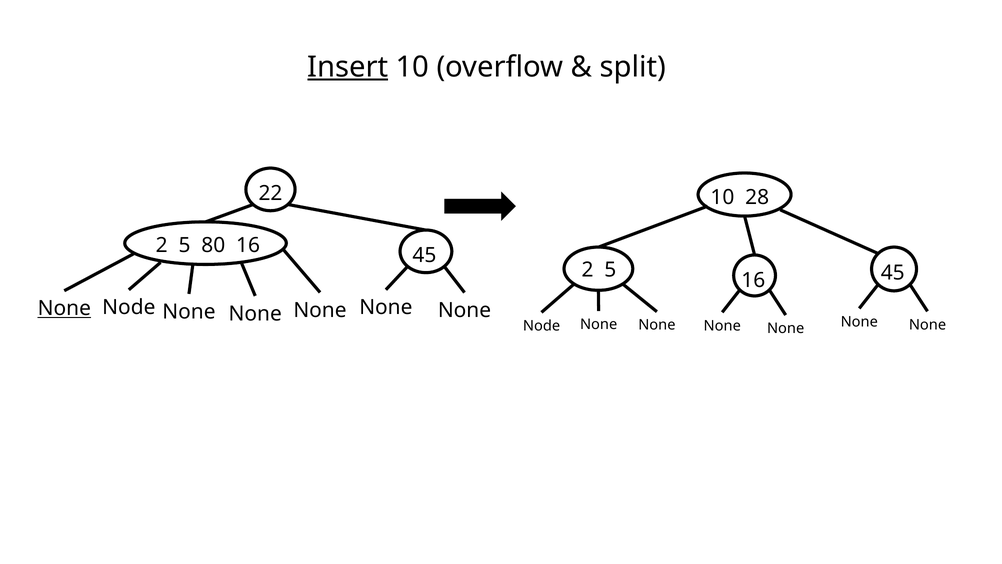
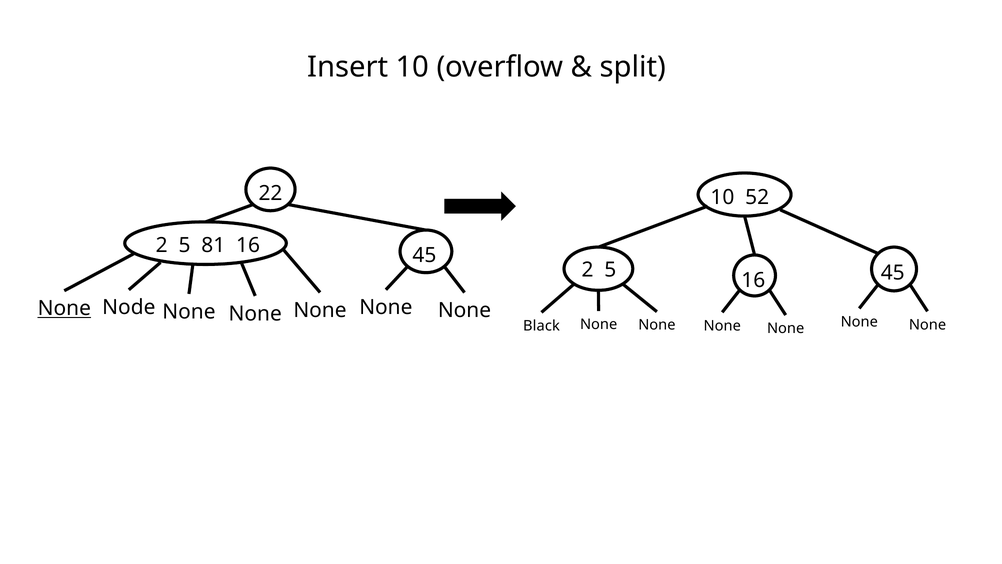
Insert underline: present -> none (348, 67)
28: 28 -> 52 (757, 197)
80: 80 -> 81 (213, 245)
Node: Node -> Black (541, 326)
